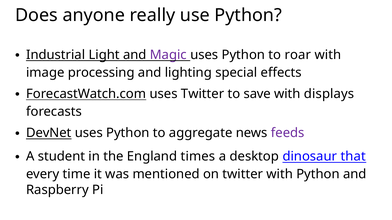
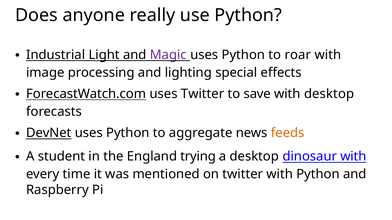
with displays: displays -> desktop (329, 94)
feeds colour: purple -> orange (288, 133)
times: times -> trying (198, 157)
dinosaur that: that -> with (353, 157)
